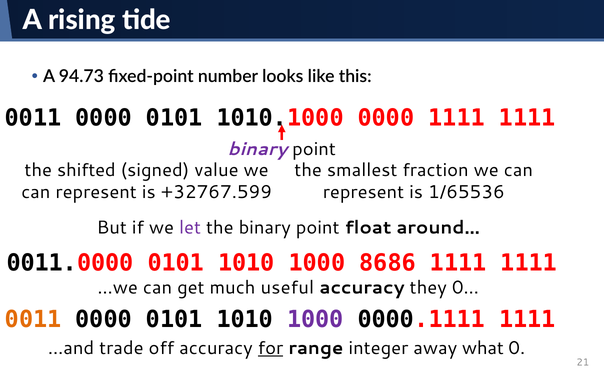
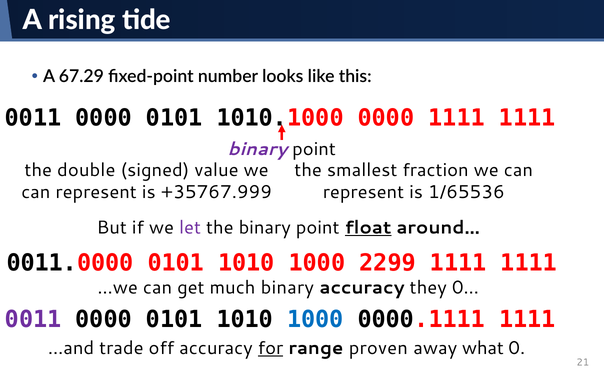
94.73: 94.73 -> 67.29 (81, 76)
shifted: shifted -> double (86, 170)
+32767.599: +32767.599 -> +35767.999 (216, 192)
float underline: none -> present (368, 227)
8686: 8686 -> 2299 (388, 263)
much useful: useful -> binary (287, 287)
0011 colour: orange -> purple (33, 319)
1000 colour: purple -> blue (315, 319)
integer: integer -> proven (378, 348)
